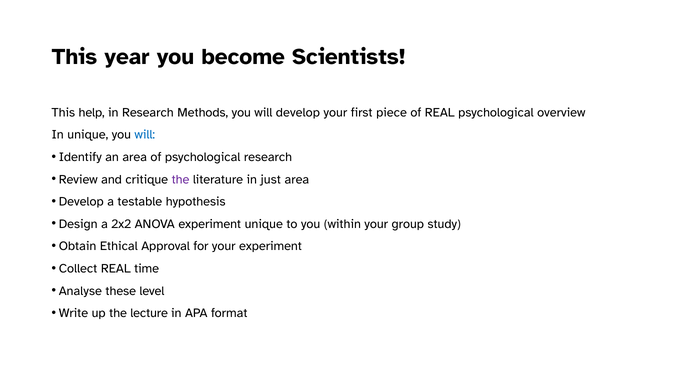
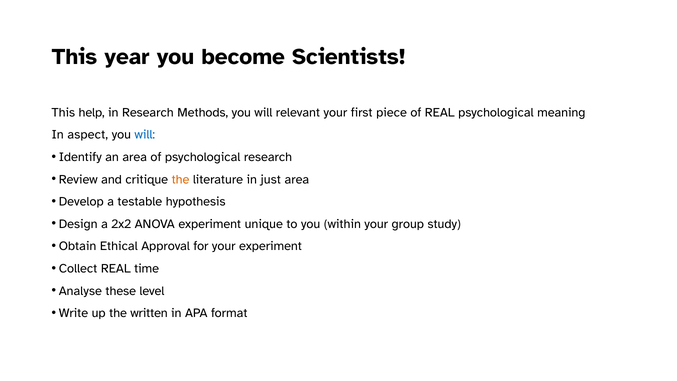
will develop: develop -> relevant (298, 112)
overview: overview -> meaning (561, 112)
In unique: unique -> aspect (88, 135)
the colour: purple -> orange (181, 179)
lecture: lecture -> written (149, 313)
